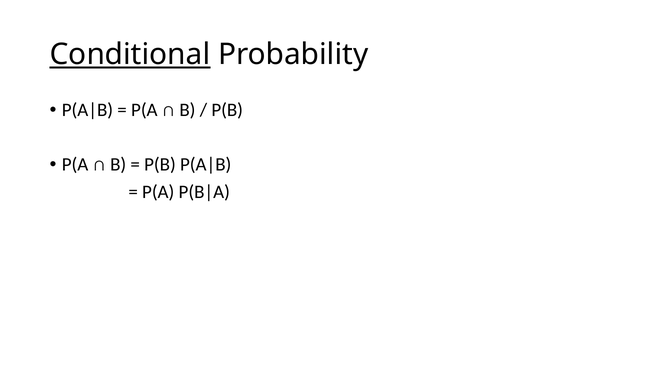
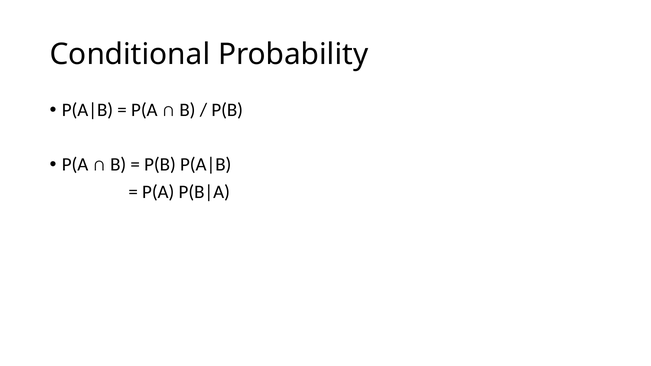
Conditional underline: present -> none (130, 55)
